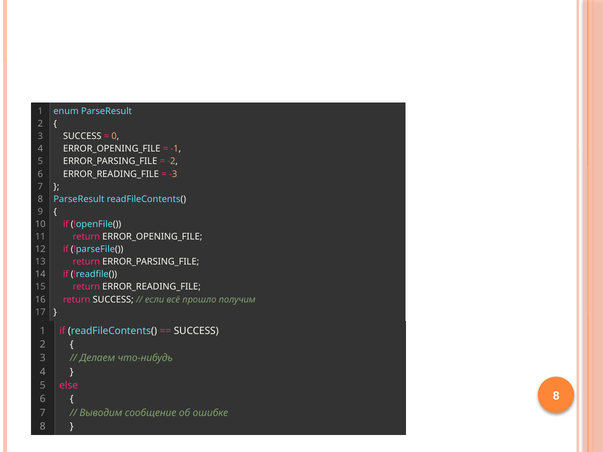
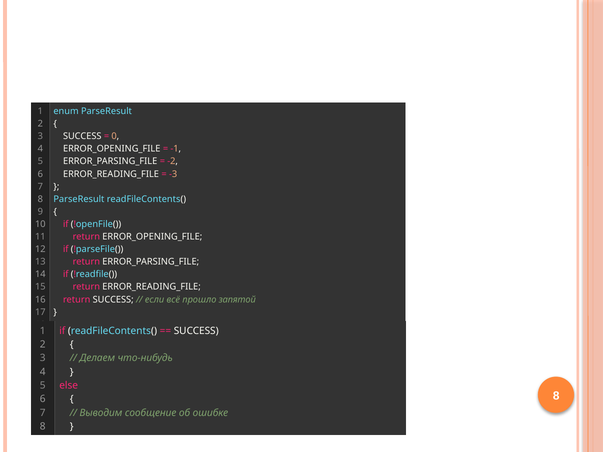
получим: получим -> запятой (237, 300)
